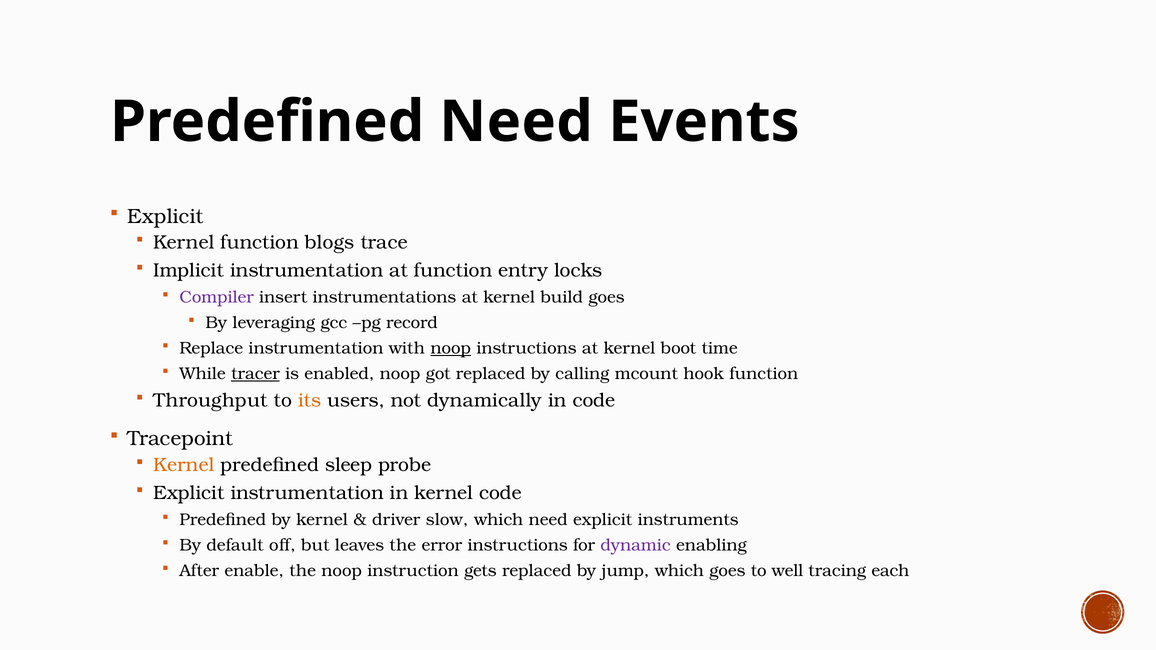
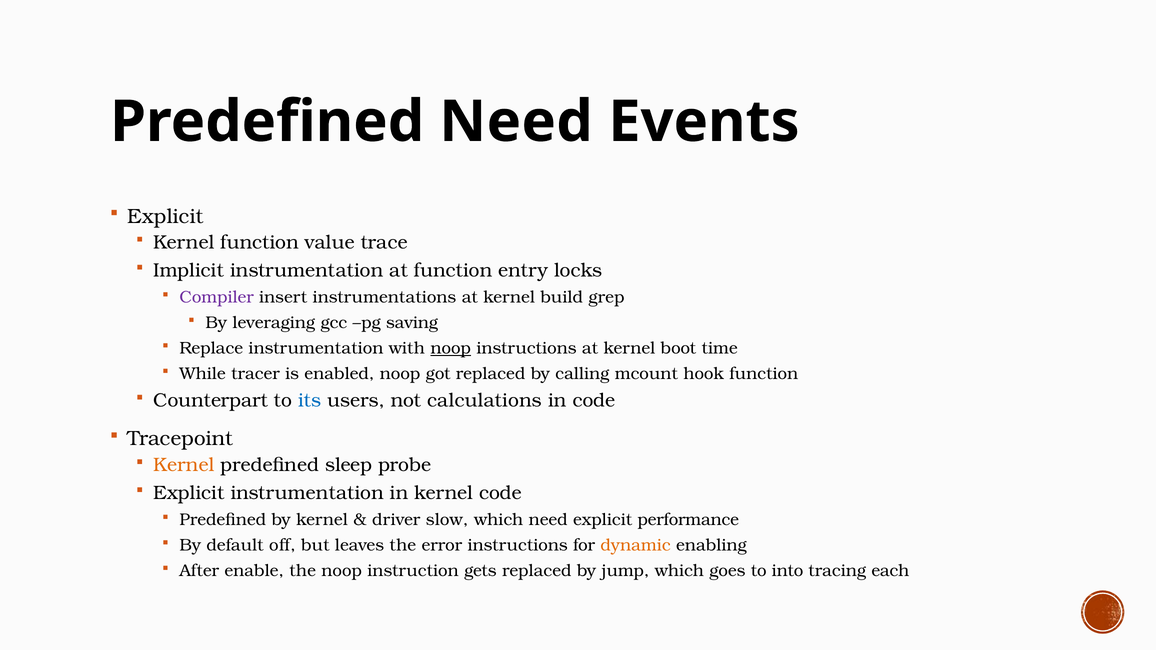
blogs: blogs -> value (330, 243)
build goes: goes -> grep (606, 297)
record: record -> saving (412, 323)
tracer underline: present -> none (255, 374)
Throughput: Throughput -> Counterpart (211, 401)
its colour: orange -> blue (310, 401)
dynamically: dynamically -> calculations (485, 401)
instruments: instruments -> performance (688, 520)
dynamic colour: purple -> orange (636, 545)
well: well -> into (788, 571)
